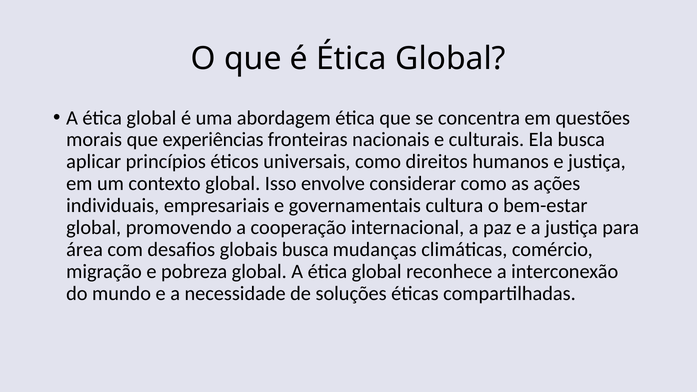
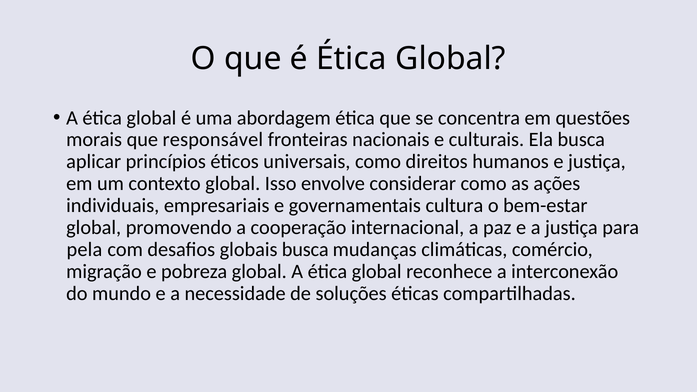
experiências: experiências -> responsável (213, 140)
área: área -> pela (84, 250)
